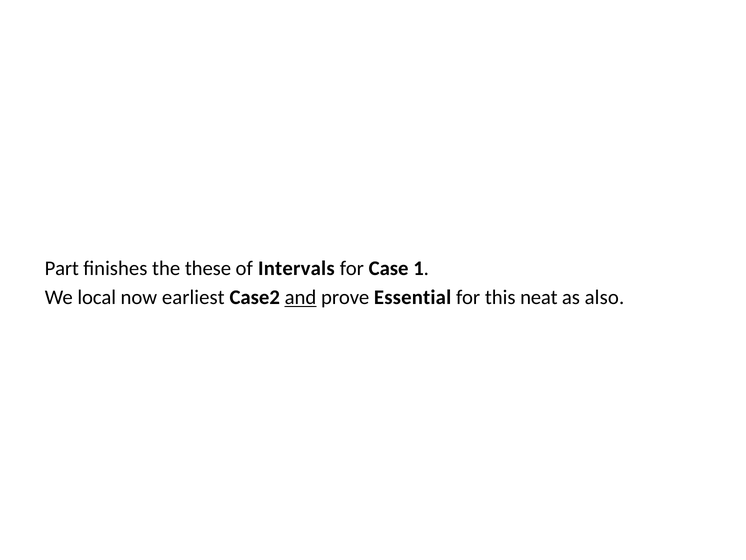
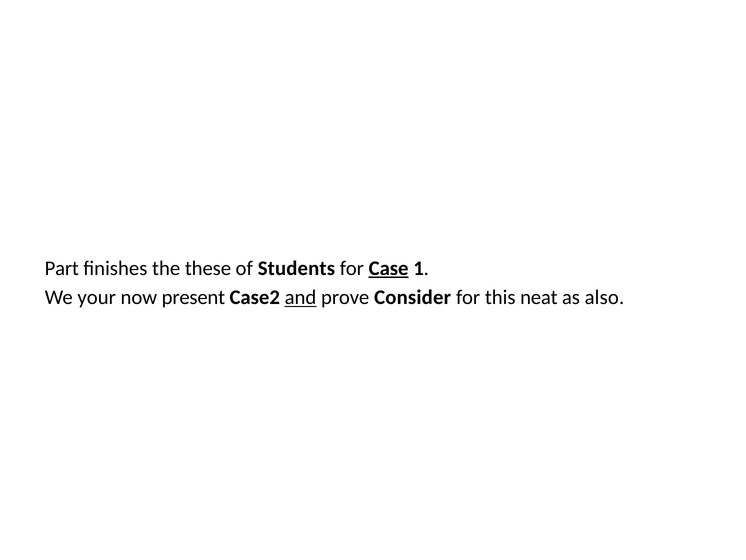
Intervals: Intervals -> Students (296, 268)
Case underline: none -> present (389, 268)
local: local -> your (97, 297)
earliest: earliest -> present (193, 297)
Essential: Essential -> Consider (413, 297)
